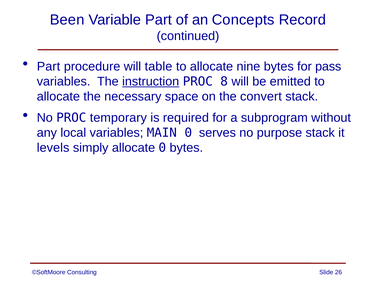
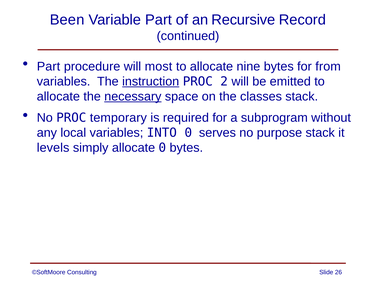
Concepts: Concepts -> Recursive (243, 20)
table: table -> most (159, 66)
pass: pass -> from (328, 66)
8: 8 -> 2 (224, 81)
necessary underline: none -> present (133, 96)
convert: convert -> classes (261, 96)
MAIN: MAIN -> INTO (162, 133)
